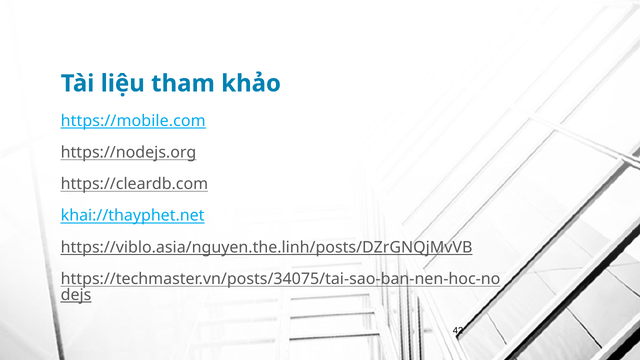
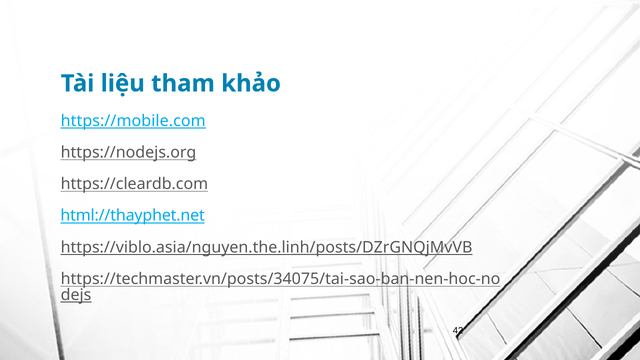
khai://thayphet.net: khai://thayphet.net -> html://thayphet.net (133, 216)
